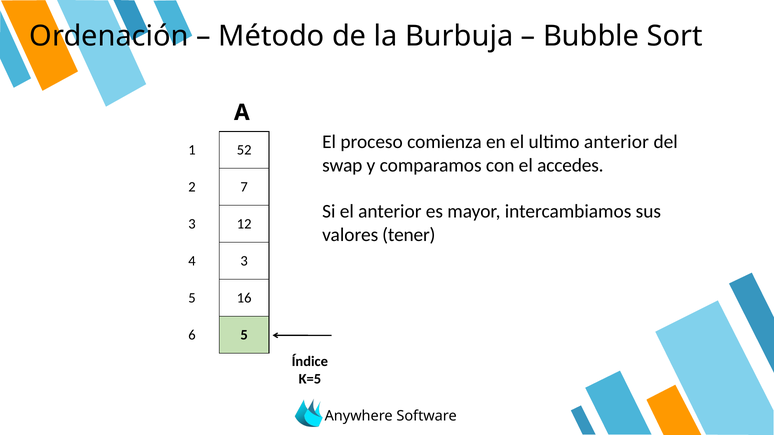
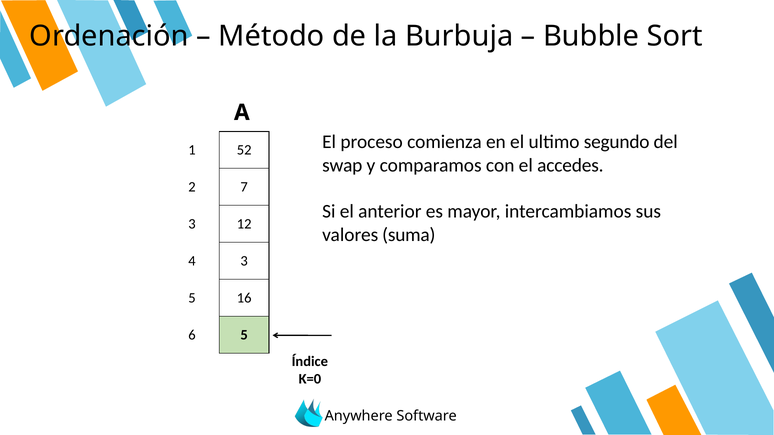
ultimo anterior: anterior -> segundo (617, 142)
tener: tener -> suma (409, 235)
Κ=5: Κ=5 -> Κ=0 (310, 379)
